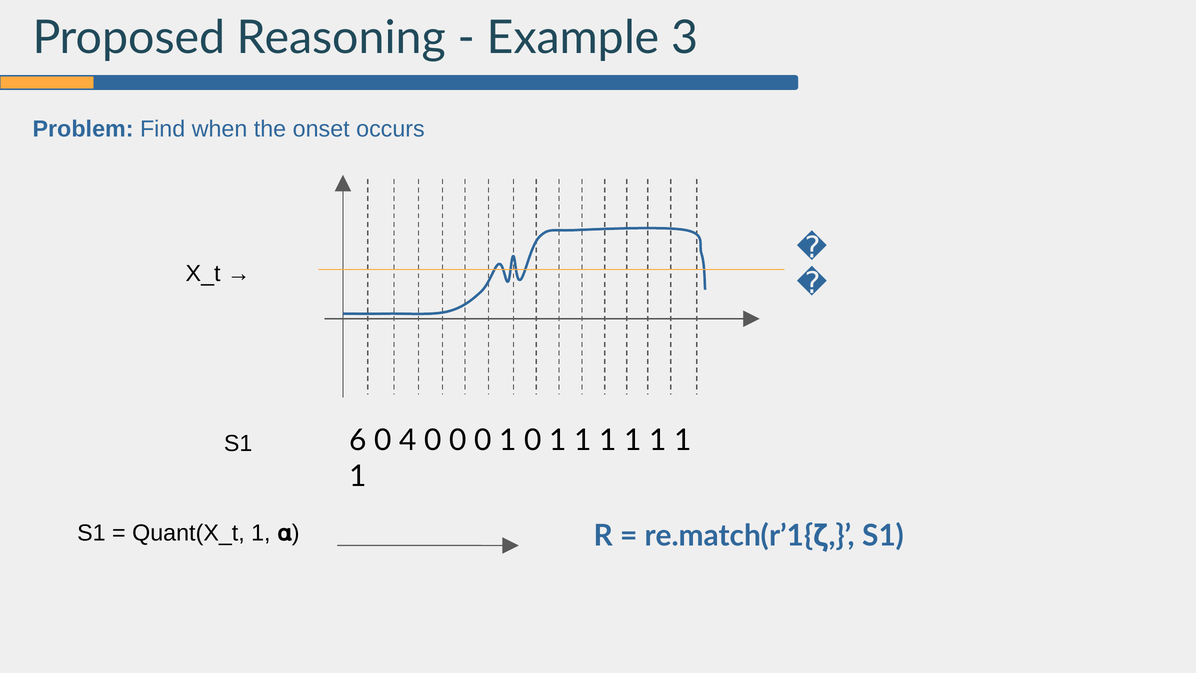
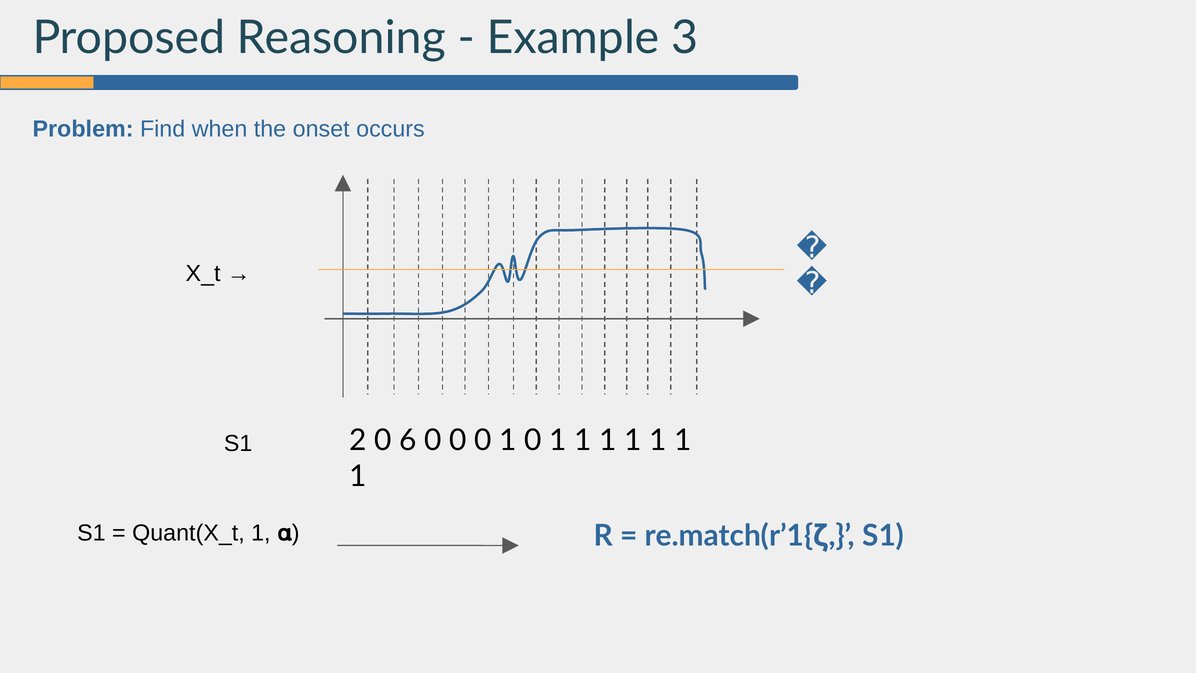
6: 6 -> 2 (358, 440)
4: 4 -> 6 (408, 440)
